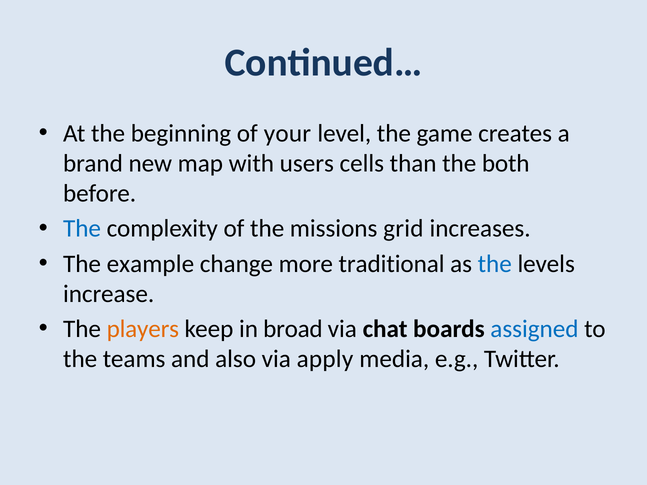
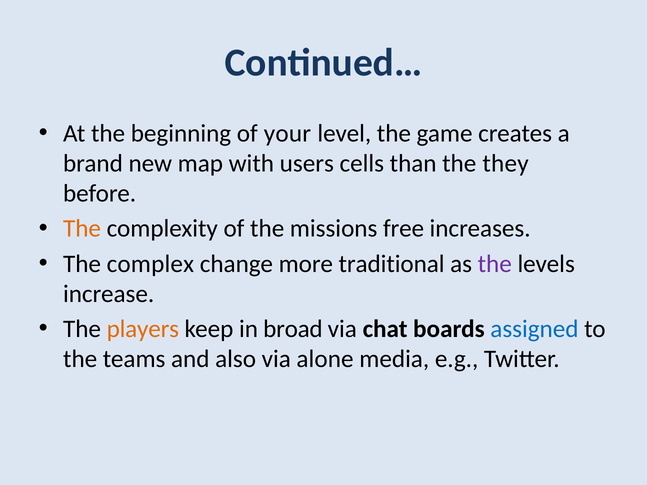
both: both -> they (506, 163)
The colour: blue -> orange (82, 229)
grid: grid -> free (404, 229)
example: example -> complex (150, 264)
the colour: blue -> purple (495, 264)
apply: apply -> alone (325, 359)
